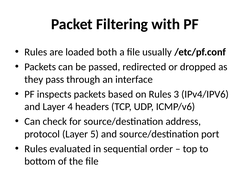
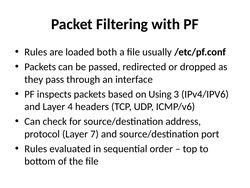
on Rules: Rules -> Using (160, 94)
5: 5 -> 7 (94, 134)
